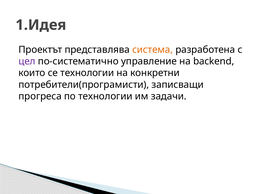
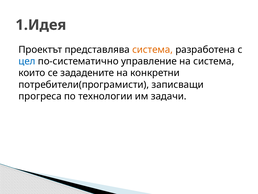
цел colour: purple -> blue (27, 61)
на backend: backend -> система (214, 61)
се технологии: технологии -> зададените (87, 73)
